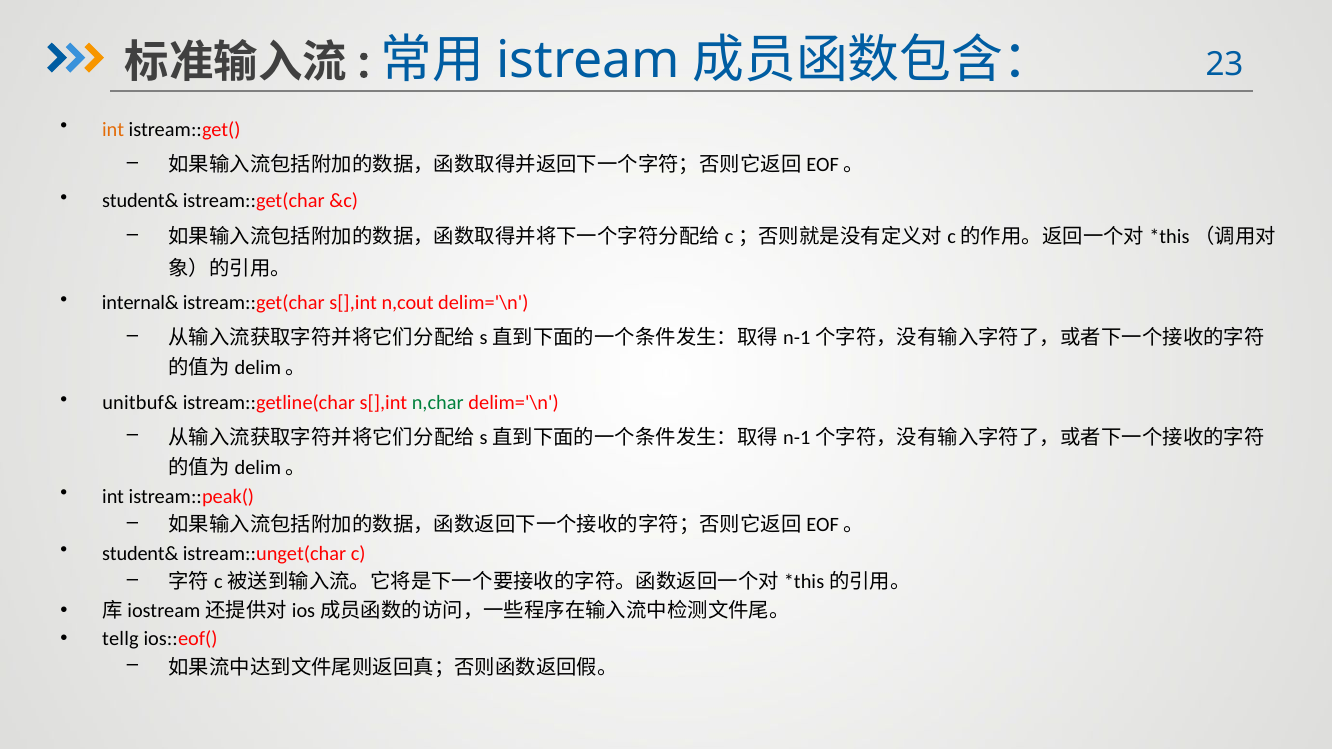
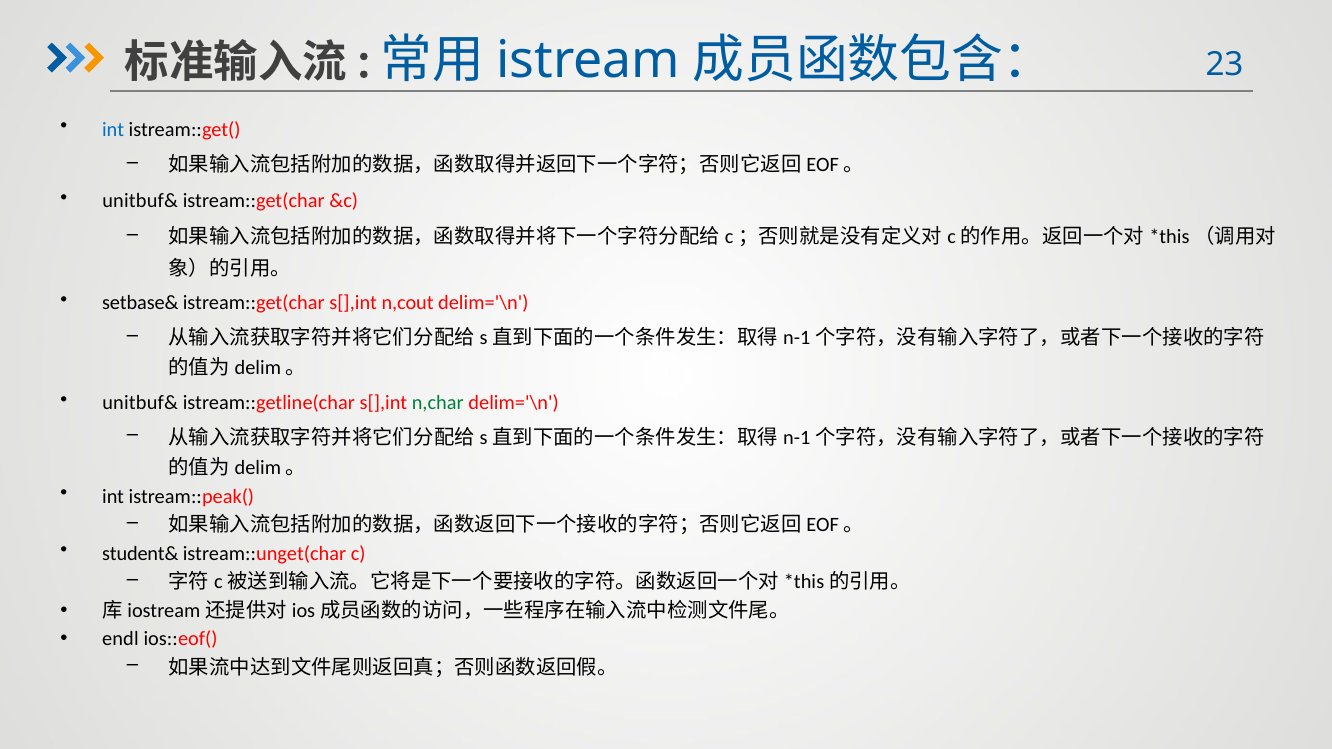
int colour: orange -> blue (113, 129)
student&: student& -> unitbuf& (140, 201)
internal&: internal& -> setbase& (140, 303)
tellg: tellg -> endl (120, 639)
